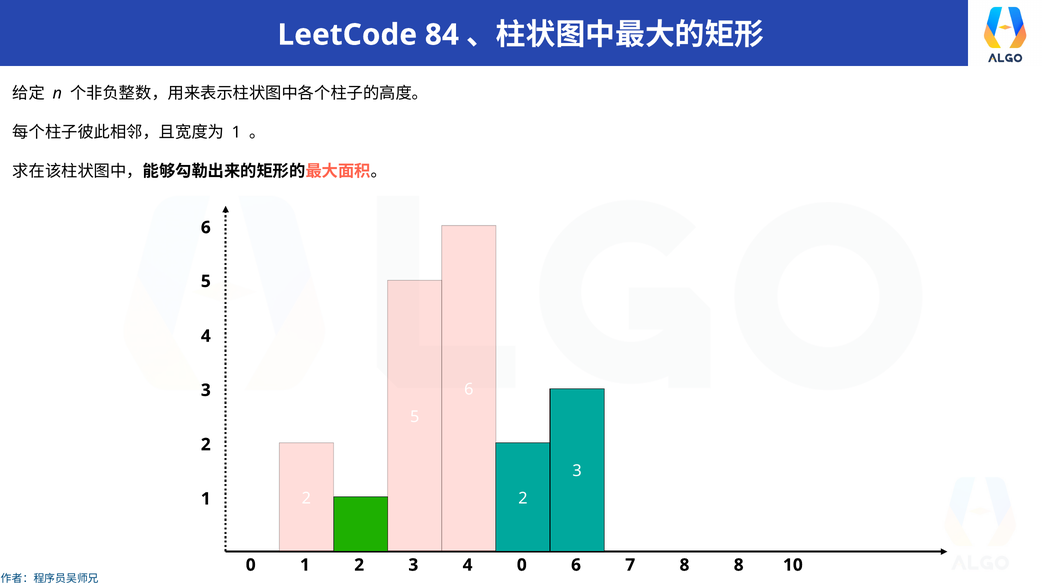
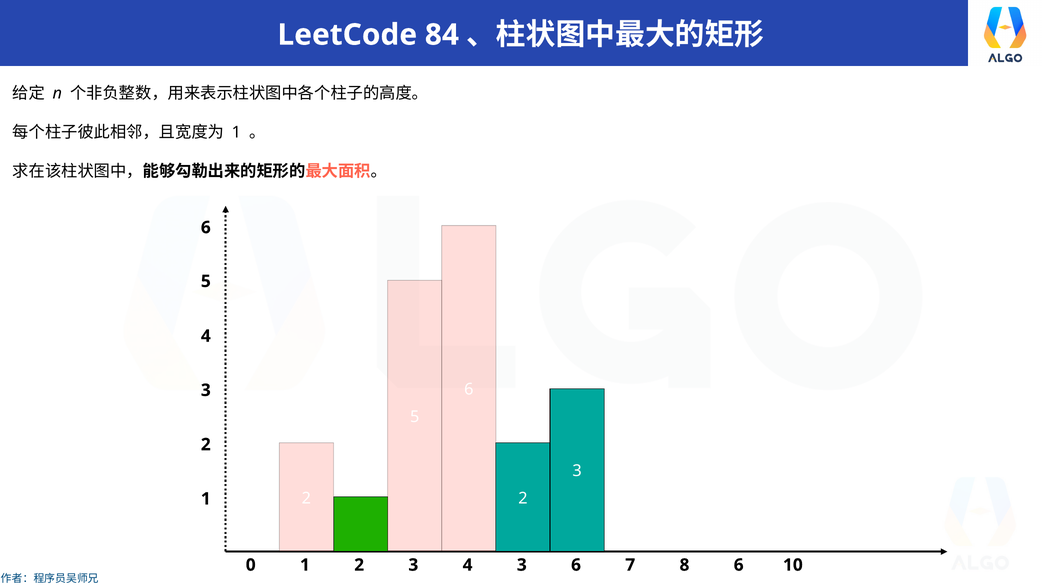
0: 0 -> 3 (522, 565)
8 8: 8 -> 6 (739, 565)
